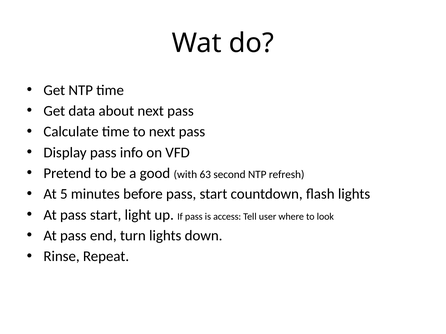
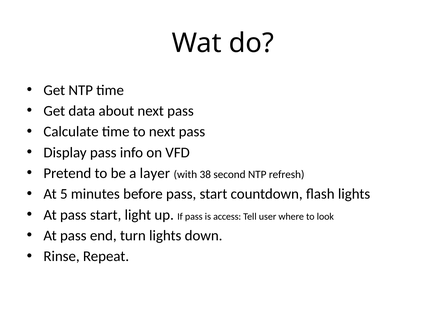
good: good -> layer (155, 173)
63: 63 -> 38 (205, 175)
